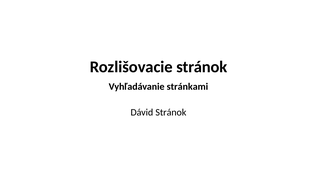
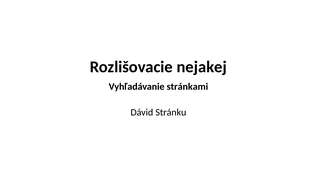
Rozlišovacie stránok: stránok -> nejakej (202, 67)
Dávid Stránok: Stránok -> Stránku (171, 113)
